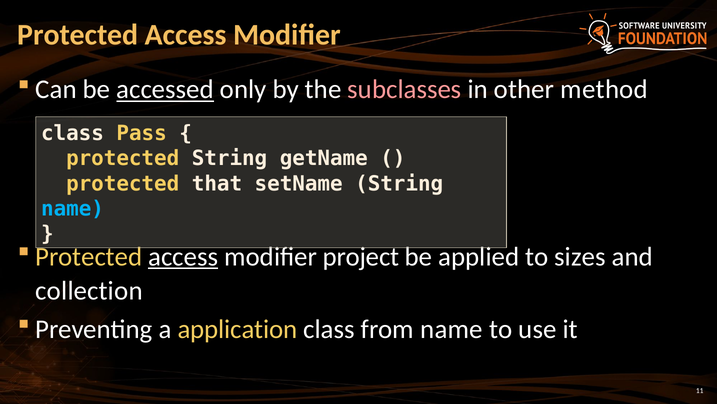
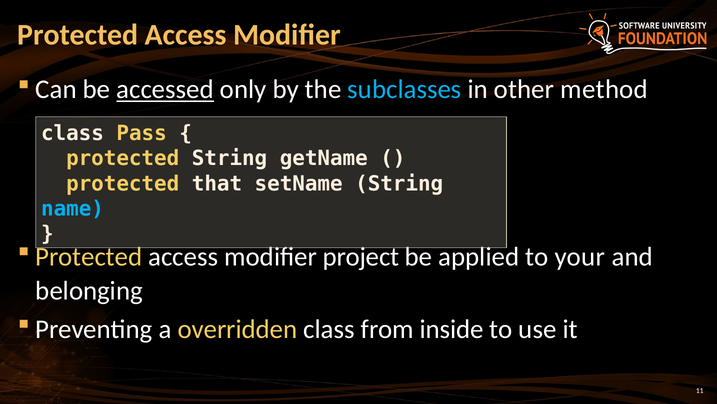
subclasses colour: pink -> light blue (404, 89)
access underline: present -> none (183, 256)
sizes: sizes -> your (580, 256)
collection: collection -> belonging (89, 290)
application: application -> overridden (238, 329)
from name: name -> inside (452, 329)
